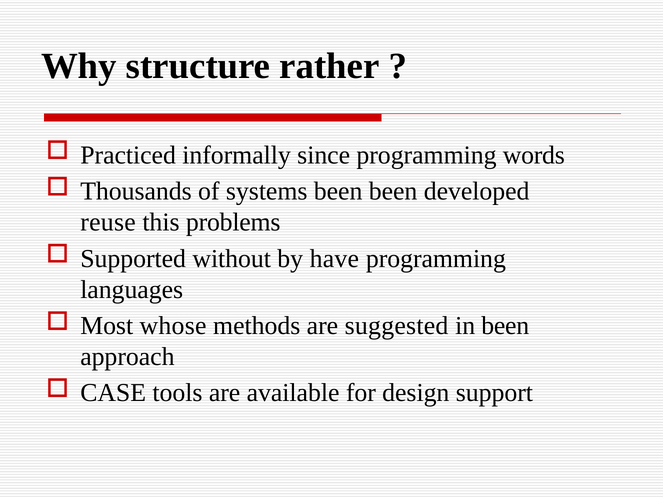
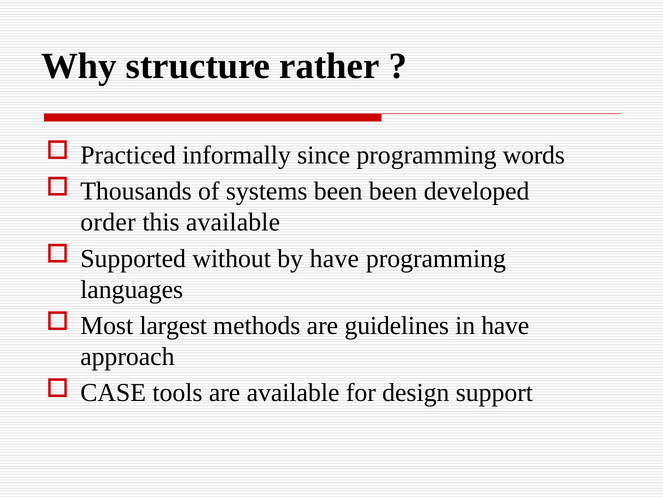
reuse: reuse -> order (108, 222)
this problems: problems -> available (233, 222)
whose: whose -> largest (173, 325)
suggested: suggested -> guidelines (397, 325)
in been: been -> have (505, 325)
